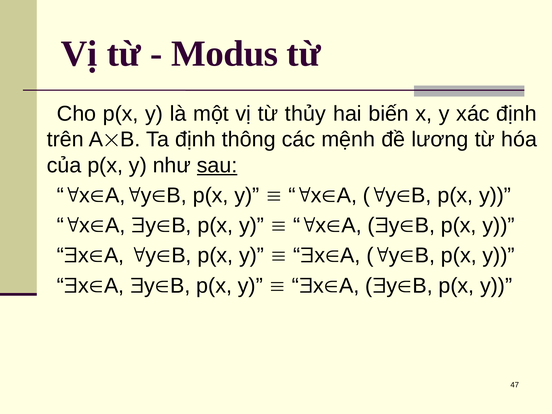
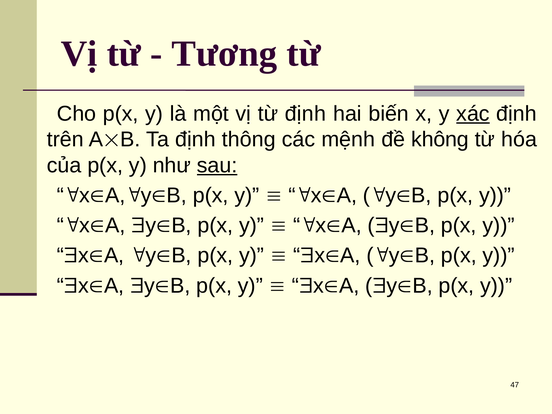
Modus: Modus -> Tương (224, 54)
từ thủy: thủy -> định (305, 114)
xác underline: none -> present (473, 114)
lương: lương -> không (440, 140)
